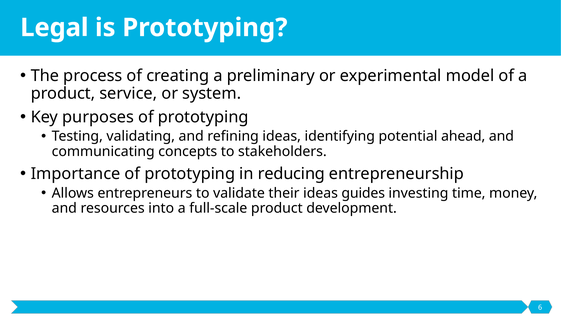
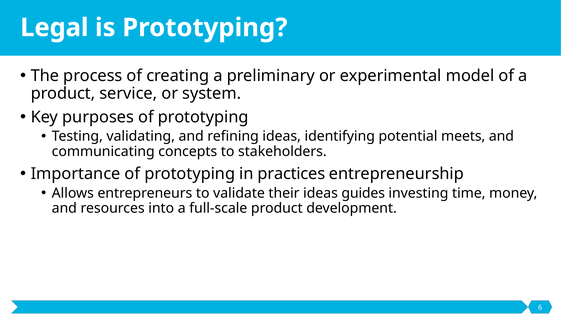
ahead: ahead -> meets (463, 136)
reducing: reducing -> practices (291, 173)
